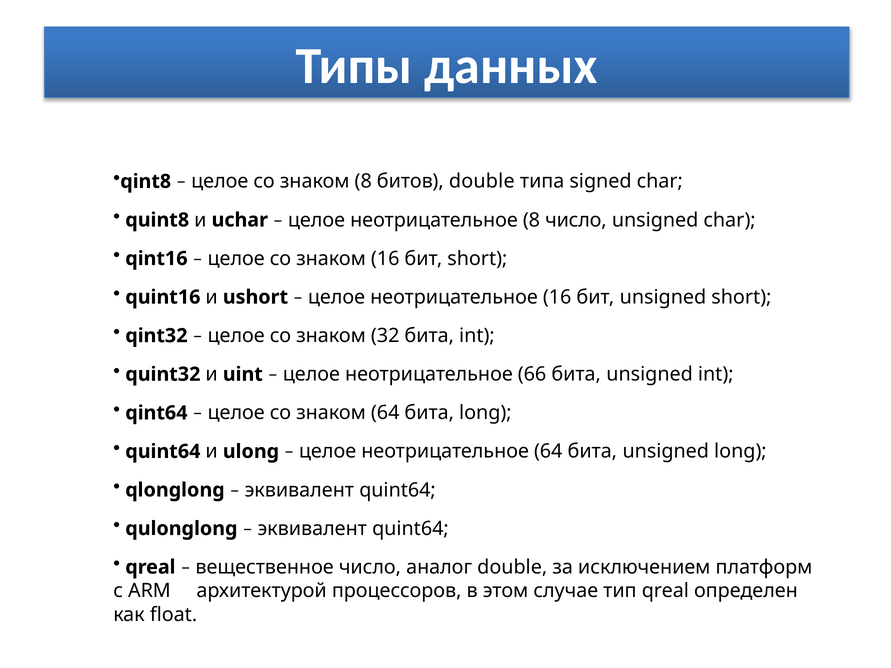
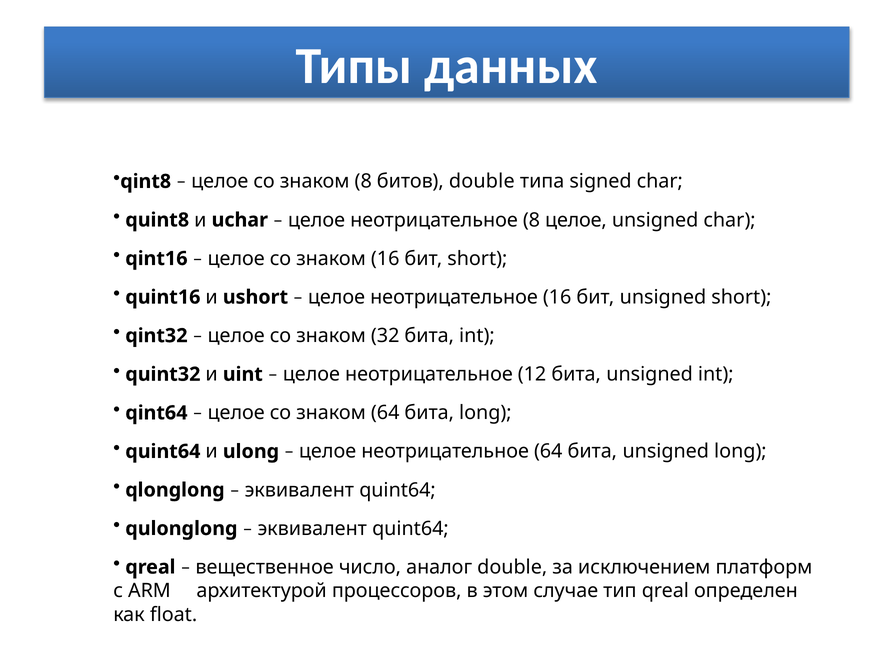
8 число: число -> целое (576, 220)
66: 66 -> 12 (532, 374)
